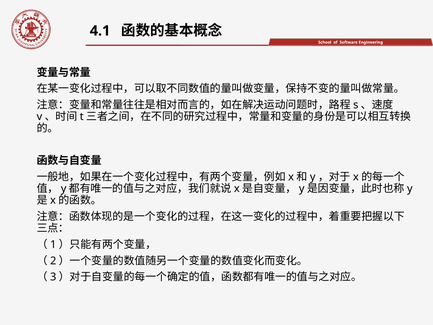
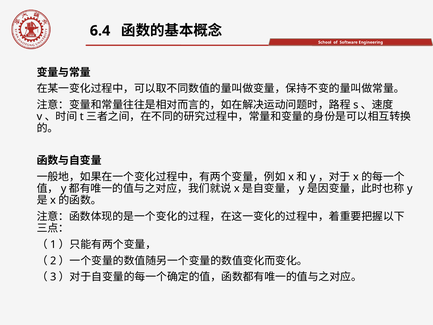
4.1: 4.1 -> 6.4 (100, 31)
